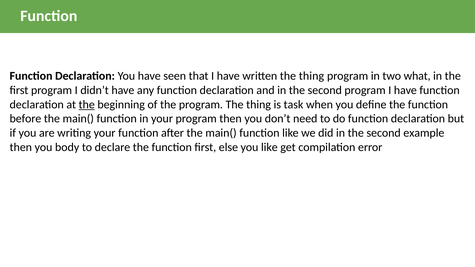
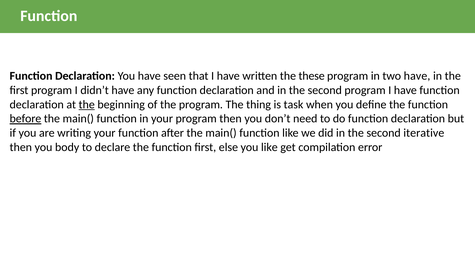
written the thing: thing -> these (312, 76)
two what: what -> have (417, 76)
before underline: none -> present (25, 119)
example: example -> iterative (424, 133)
